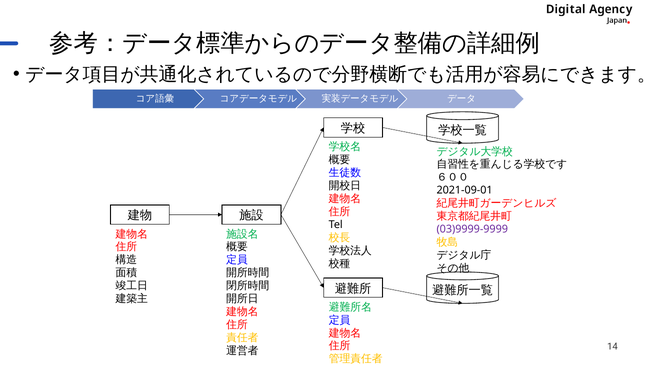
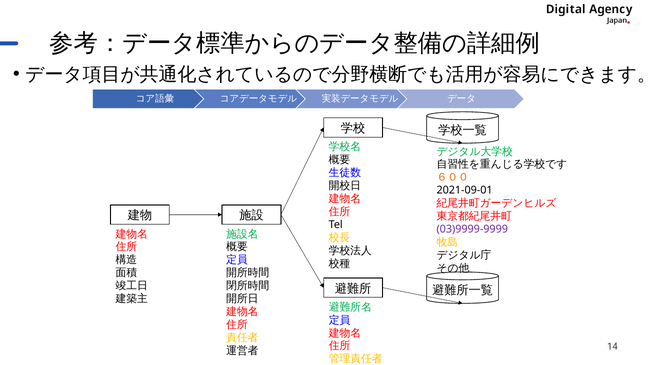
６００ colour: black -> orange (453, 177)
